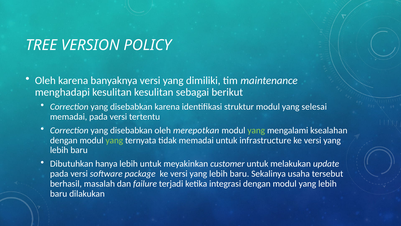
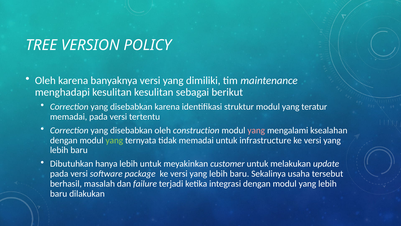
selesai: selesai -> teratur (314, 107)
merepotkan: merepotkan -> construction (196, 130)
yang colour: light green -> pink (256, 130)
